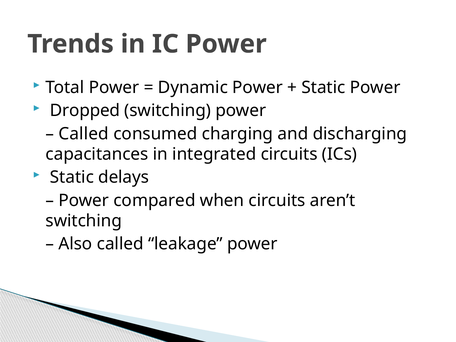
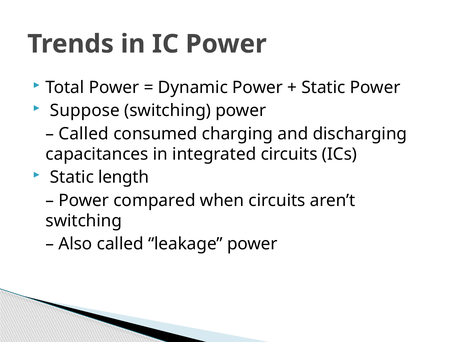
Dropped: Dropped -> Suppose (85, 111)
delays: delays -> length (124, 177)
